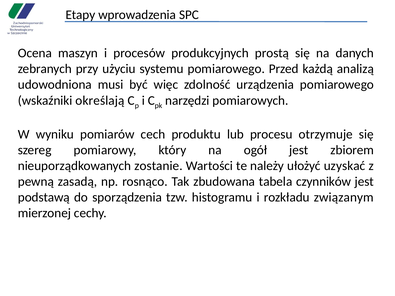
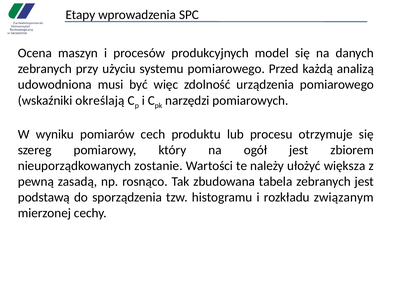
prostą: prostą -> model (272, 53)
uzyskać: uzyskać -> większa (345, 166)
tabela czynników: czynników -> zebranych (324, 182)
